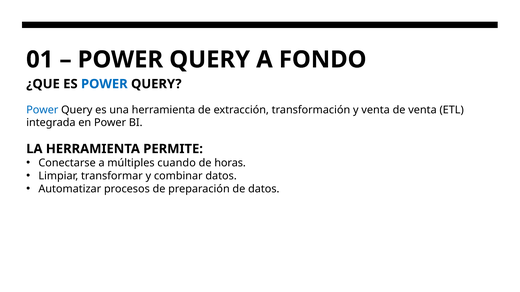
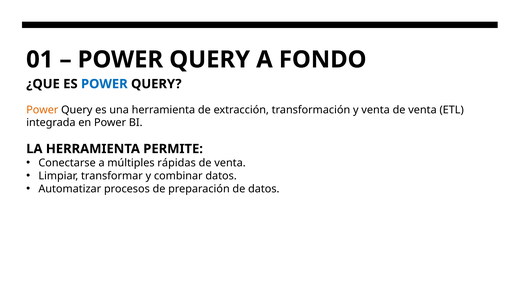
Power colour: blue -> orange (42, 110)
cuando: cuando -> rápidas (177, 163)
horas: horas -> venta (230, 163)
